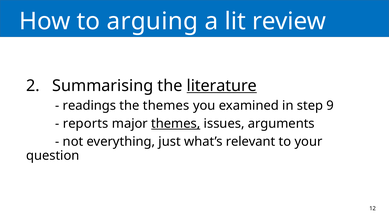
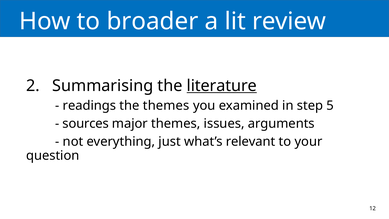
arguing: arguing -> broader (152, 21)
9: 9 -> 5 (330, 105)
reports: reports -> sources (86, 123)
themes underline: present -> none (176, 123)
